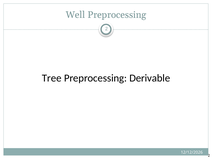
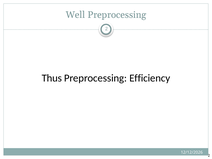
Tree: Tree -> Thus (52, 78)
Derivable: Derivable -> Efficiency (150, 78)
